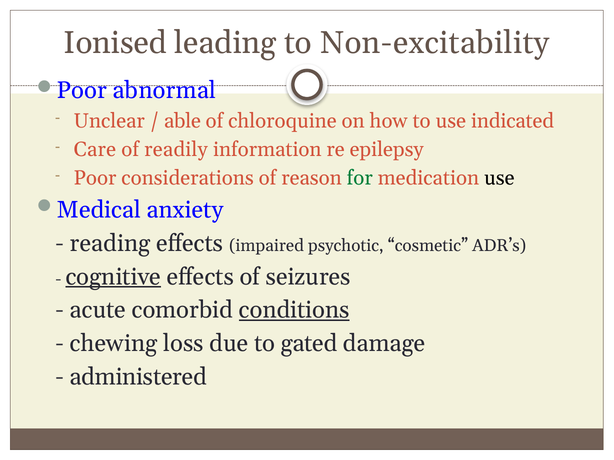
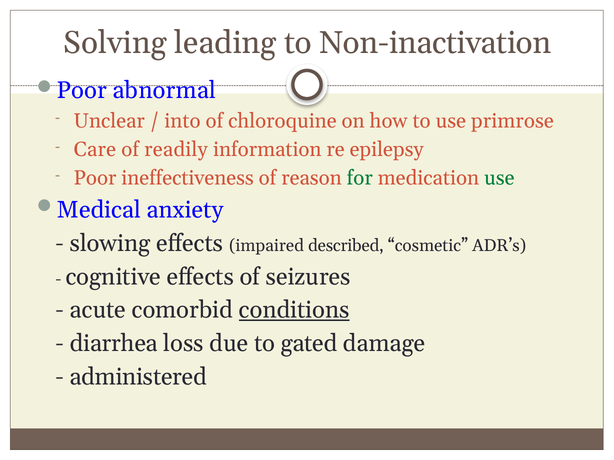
Ionised: Ionised -> Solving (115, 43)
Non-excitability: Non-excitability -> Non-inactivation (435, 43)
able: able -> into (182, 121)
indicated: indicated -> primrose (512, 121)
considerations: considerations -> ineffectiveness (188, 178)
use colour: black -> green (499, 178)
reading: reading -> slowing (110, 243)
psychotic: psychotic -> described (346, 246)
cognitive underline: present -> none (113, 277)
chewing: chewing -> diarrhea (114, 344)
